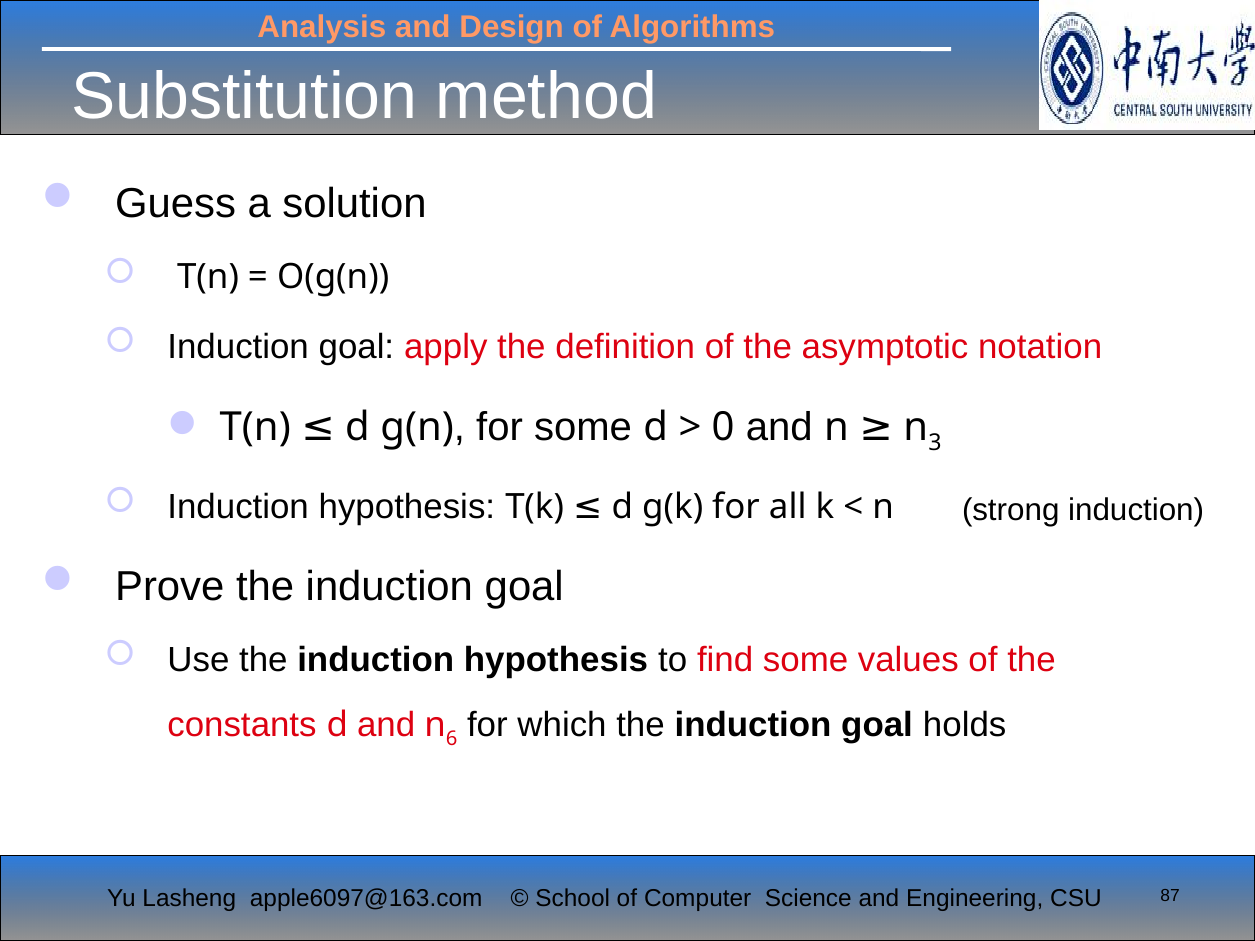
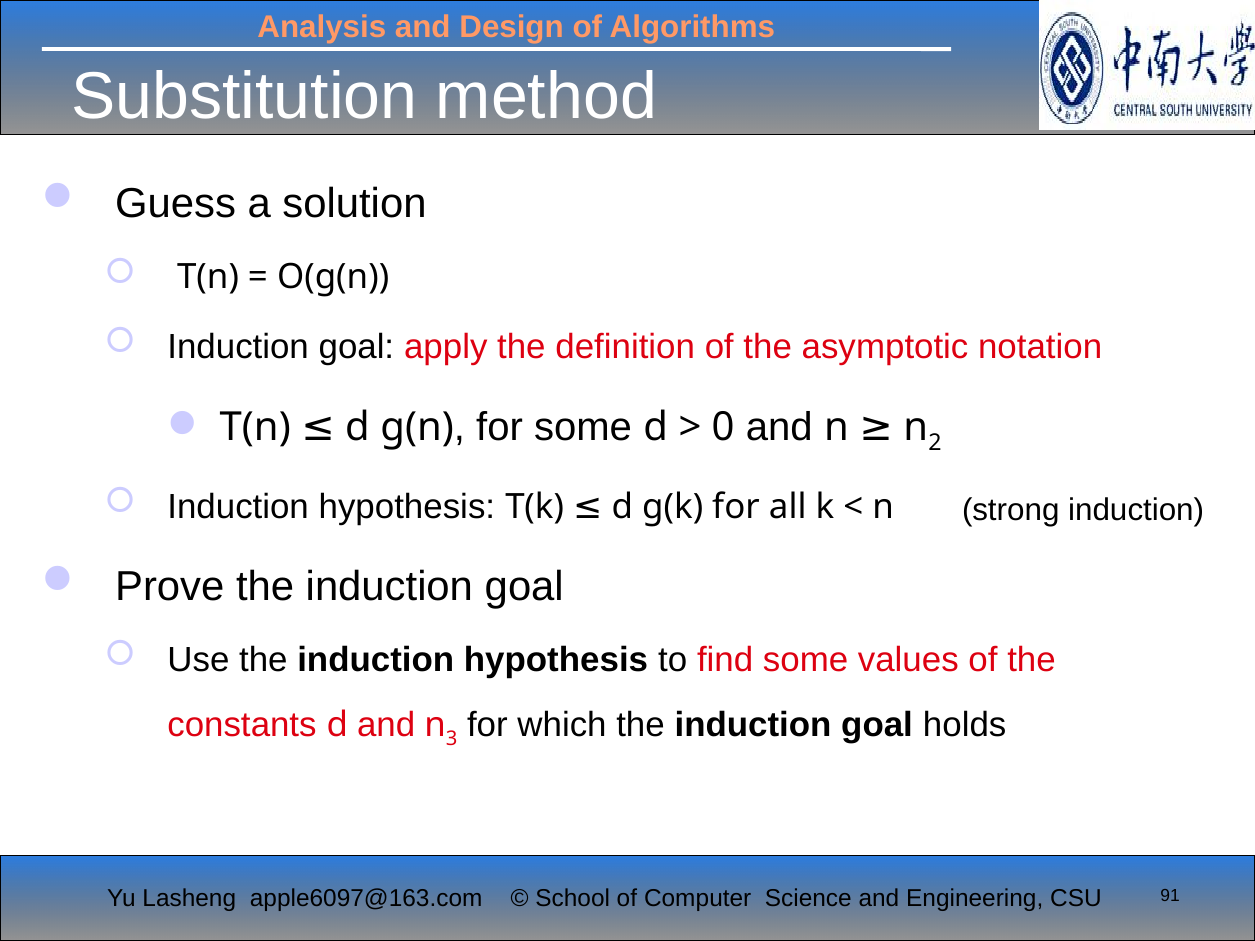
3: 3 -> 2 (935, 443)
6: 6 -> 3 (452, 739)
87: 87 -> 91 (1170, 896)
